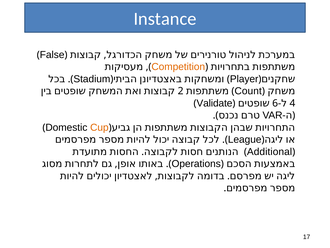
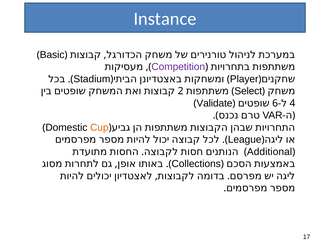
False: False -> Basic (52, 55)
Competition colour: orange -> purple (178, 67)
Count: Count -> Select (248, 91)
Operations: Operations -> Collections (196, 163)
